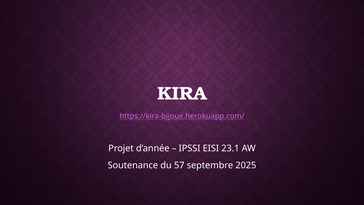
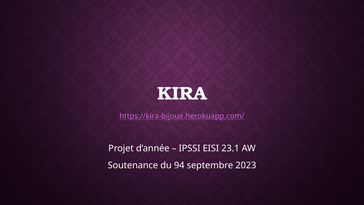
57: 57 -> 94 (179, 165)
2025: 2025 -> 2023 (246, 165)
